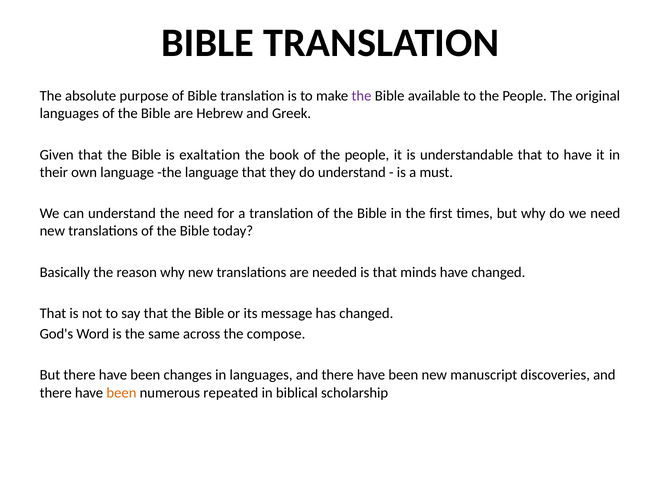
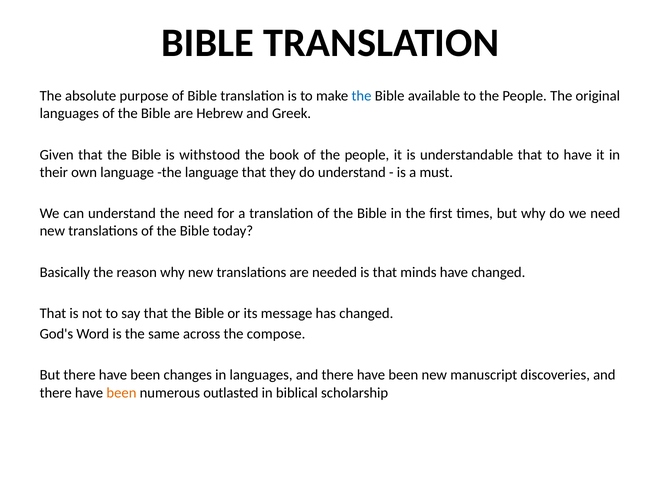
the colour: purple -> blue (362, 96)
exaltation: exaltation -> withstood (210, 155)
repeated: repeated -> outlasted (231, 393)
